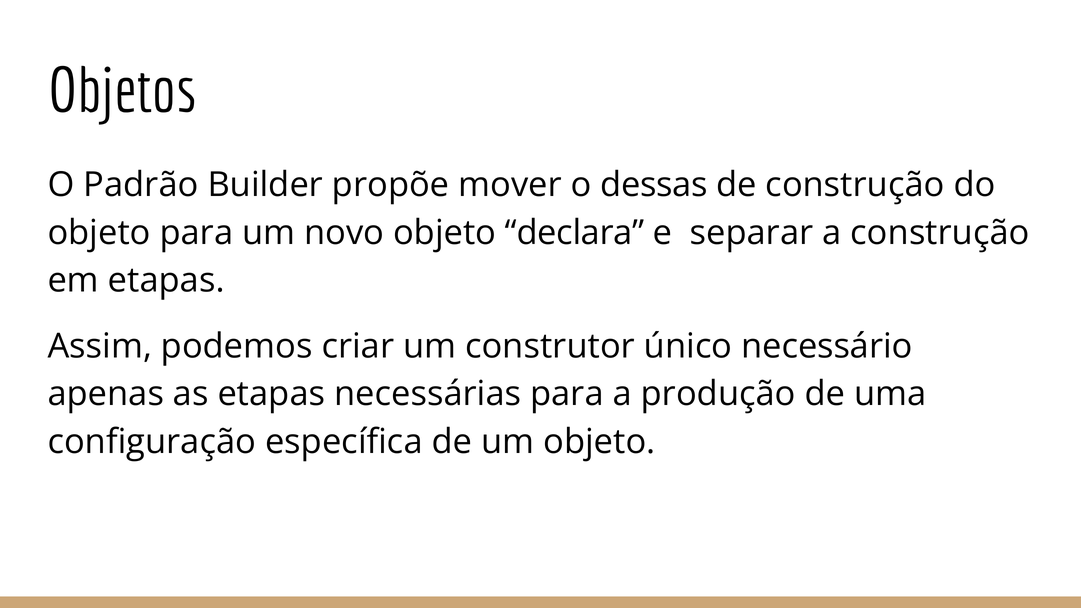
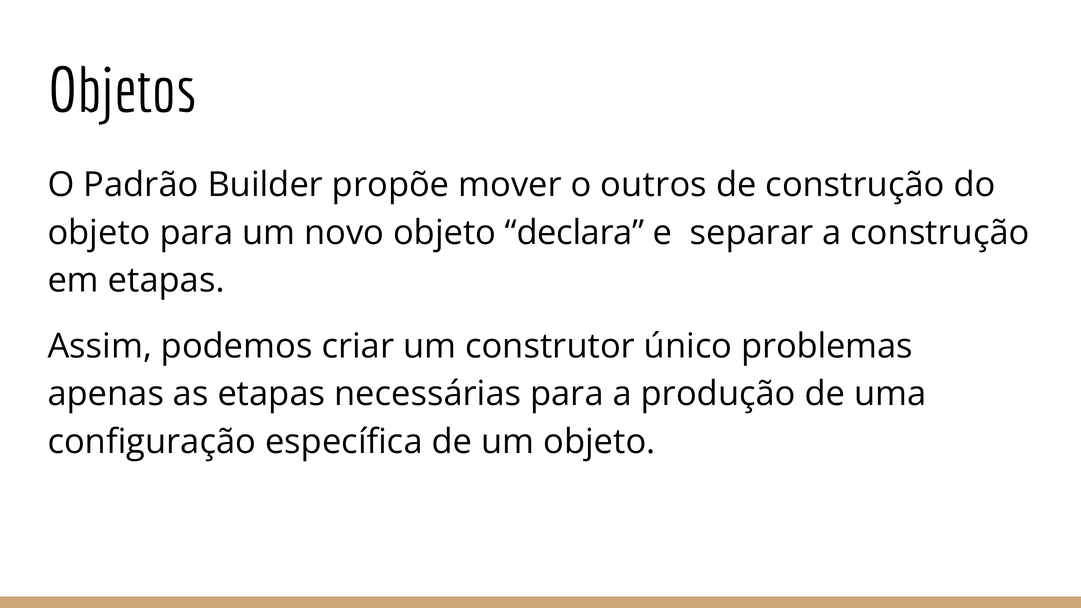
dessas: dessas -> outros (654, 185)
necessário: necessário -> problemas (827, 346)
